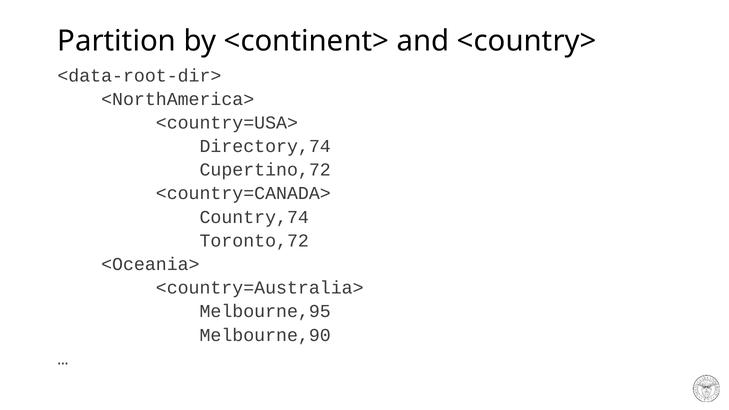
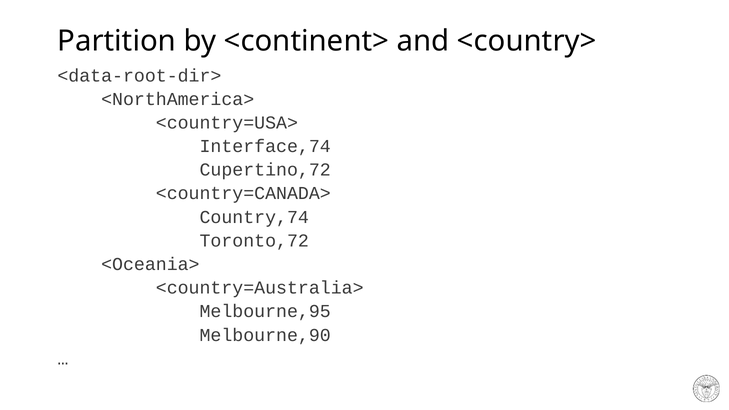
Directory,74: Directory,74 -> Interface,74 (265, 146)
